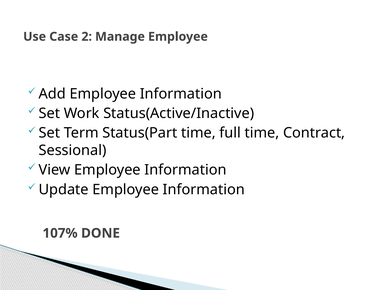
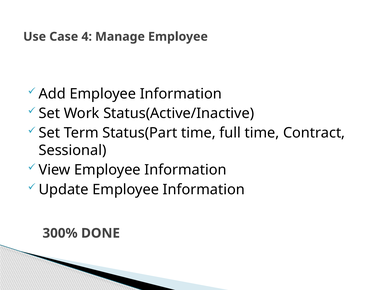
2: 2 -> 4 (87, 37)
107%: 107% -> 300% (60, 233)
